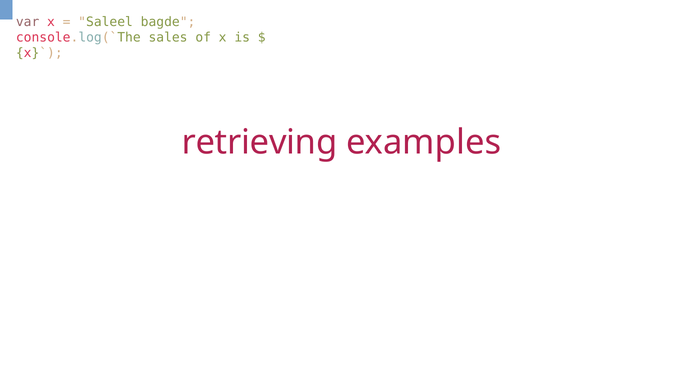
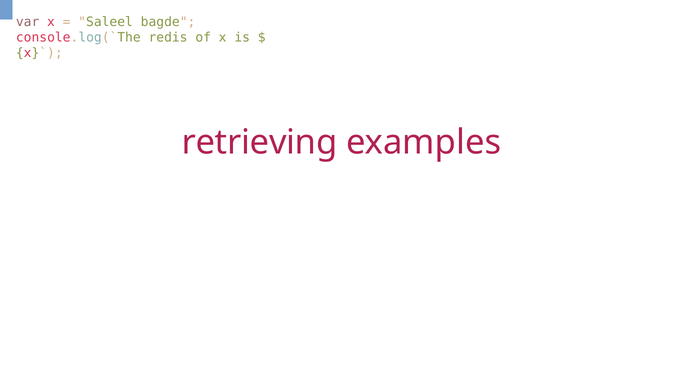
sales: sales -> redis (168, 38)
